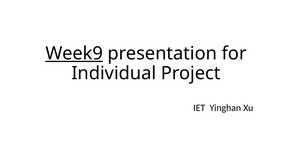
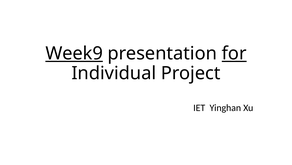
for underline: none -> present (234, 53)
